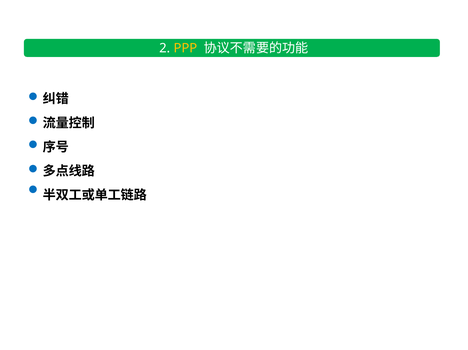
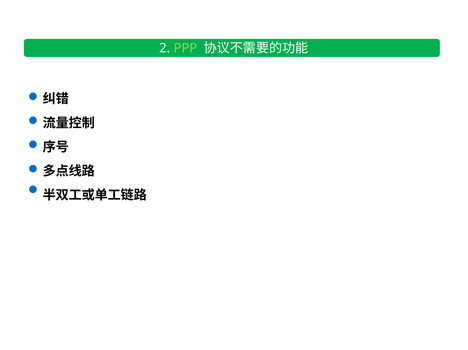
PPP colour: yellow -> light green (185, 48)
